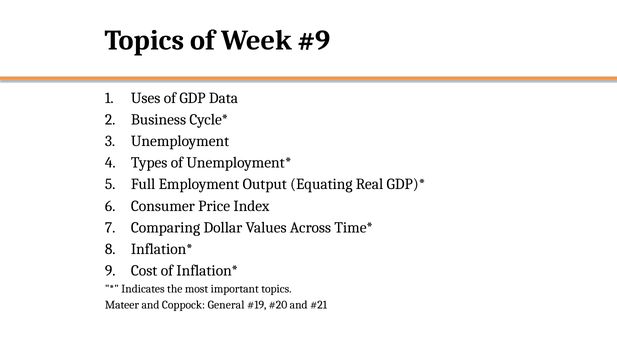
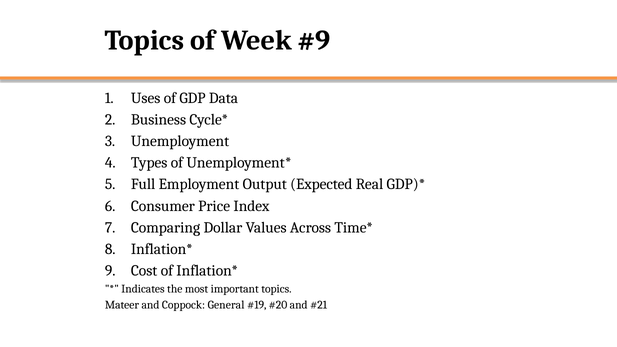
Equating: Equating -> Expected (321, 184)
